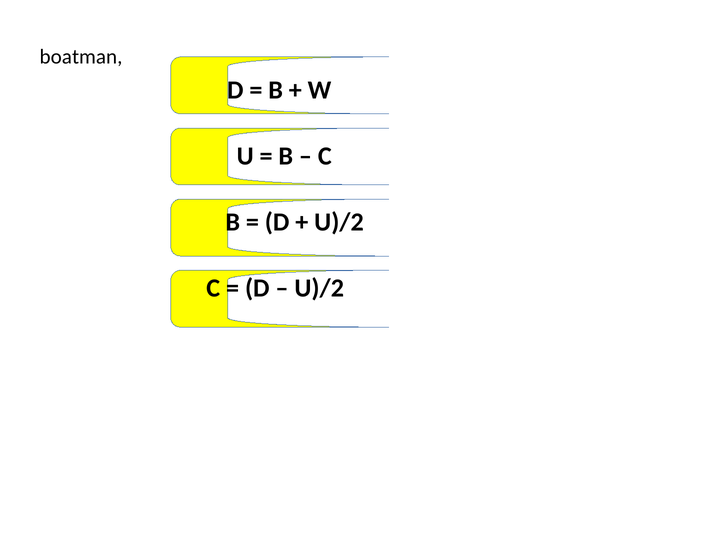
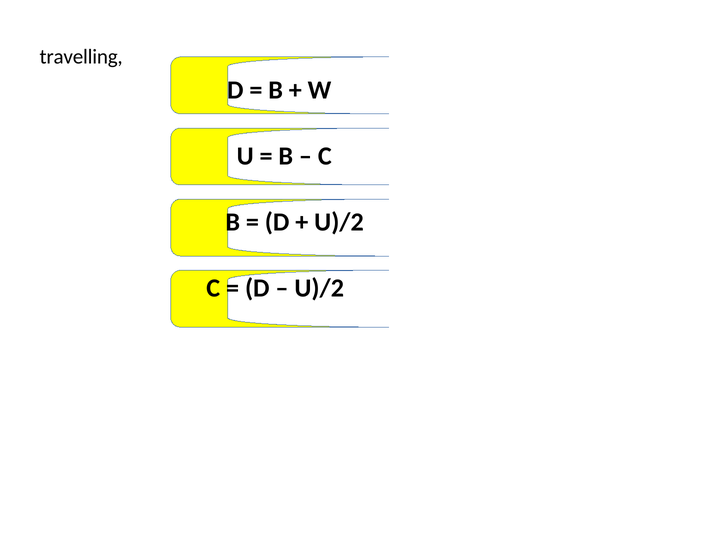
boatman: boatman -> travelling (81, 57)
